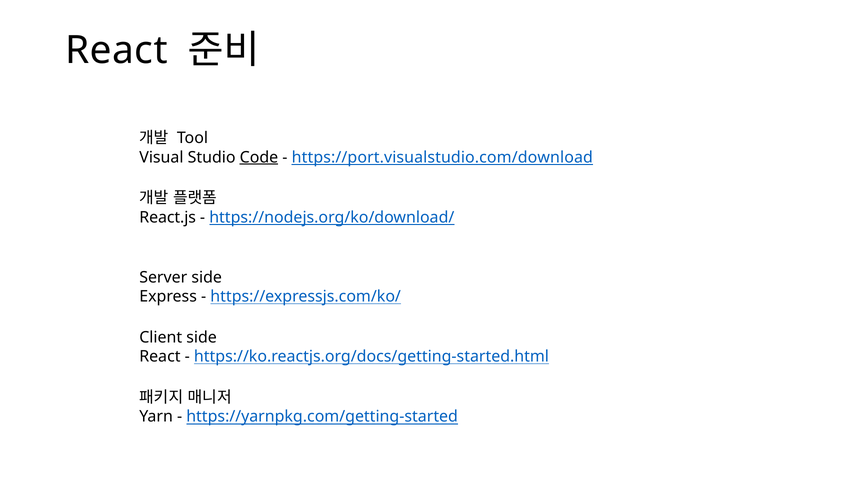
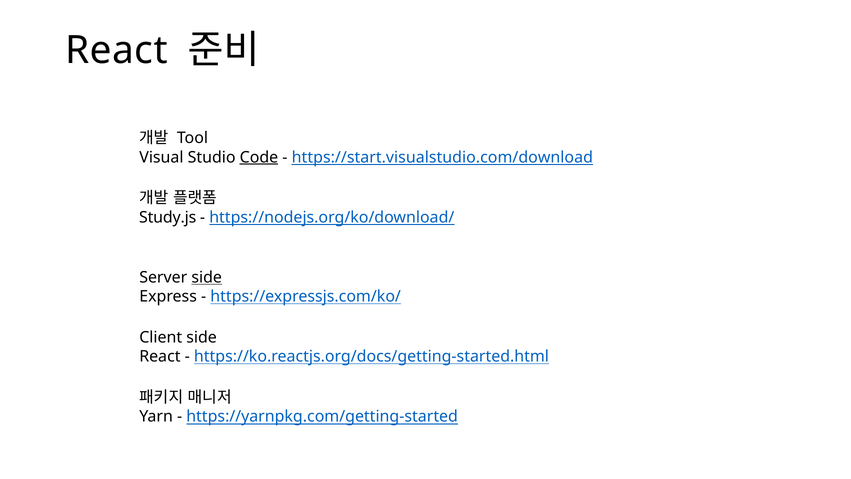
https://port.visualstudio.com/download: https://port.visualstudio.com/download -> https://start.visualstudio.com/download (442, 157)
React.js: React.js -> Study.js (168, 217)
side underline: none -> present (207, 277)
